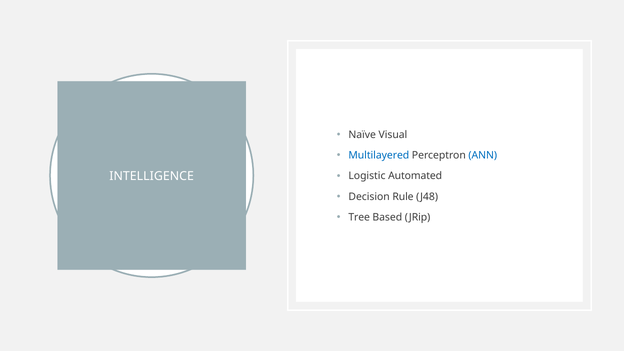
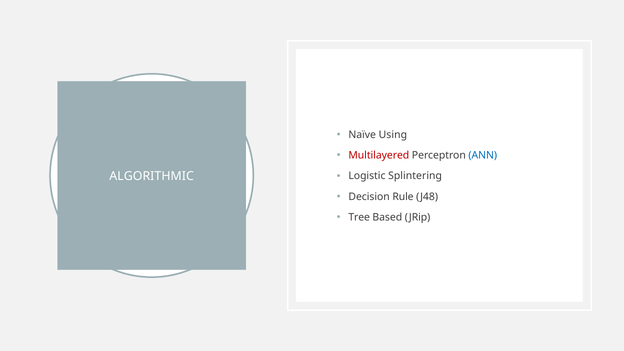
Visual: Visual -> Using (393, 135)
Multilayered colour: blue -> red (379, 155)
Automated: Automated -> Splintering (415, 176)
INTELLIGENCE: INTELLIGENCE -> ALGORITHMIC (152, 176)
